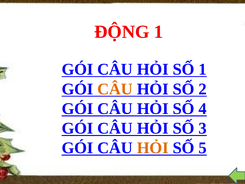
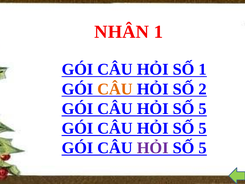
ĐỘNG: ĐỘNG -> NHÂN (122, 32)
4: 4 -> 5 (203, 109)
3: 3 -> 5 (203, 128)
HỎI colour: orange -> purple (153, 148)
